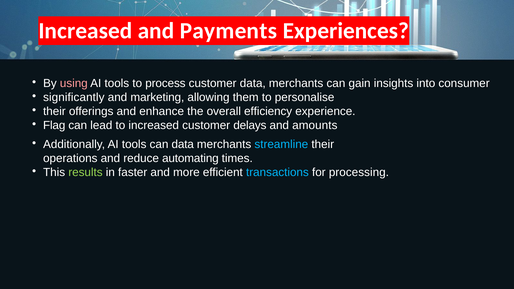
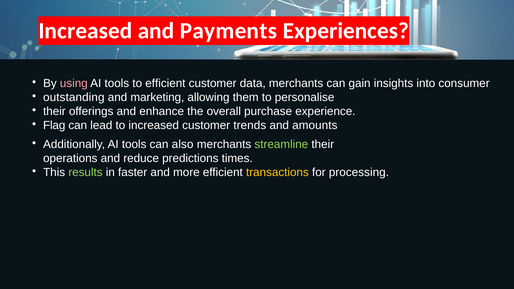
to process: process -> efficient (165, 84)
significantly: significantly -> outstanding (74, 98)
efficiency: efficiency -> purchase (268, 112)
delays: delays -> trends (250, 125)
can data: data -> also (183, 144)
streamline colour: light blue -> light green (281, 144)
automating: automating -> predictions (190, 158)
transactions colour: light blue -> yellow (277, 172)
